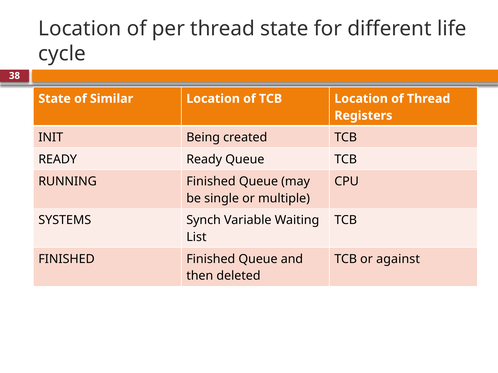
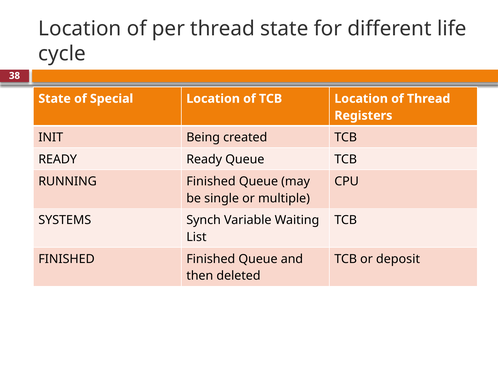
Similar: Similar -> Special (112, 99)
against: against -> deposit (398, 259)
